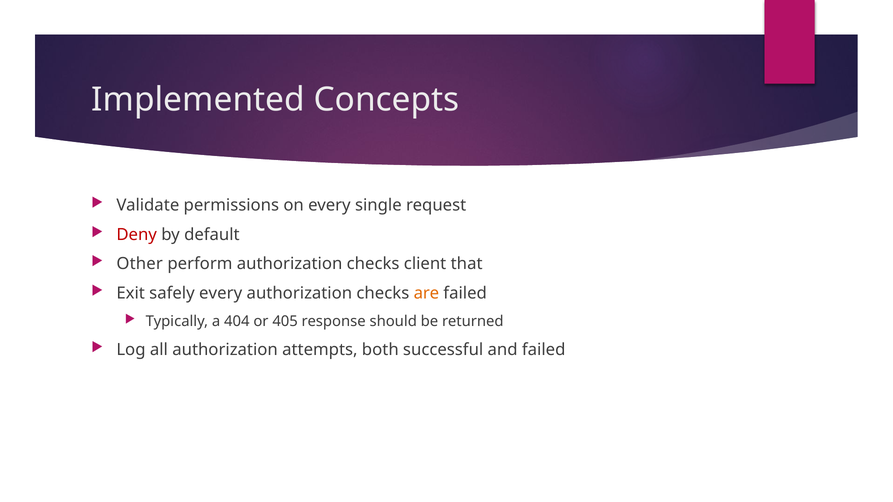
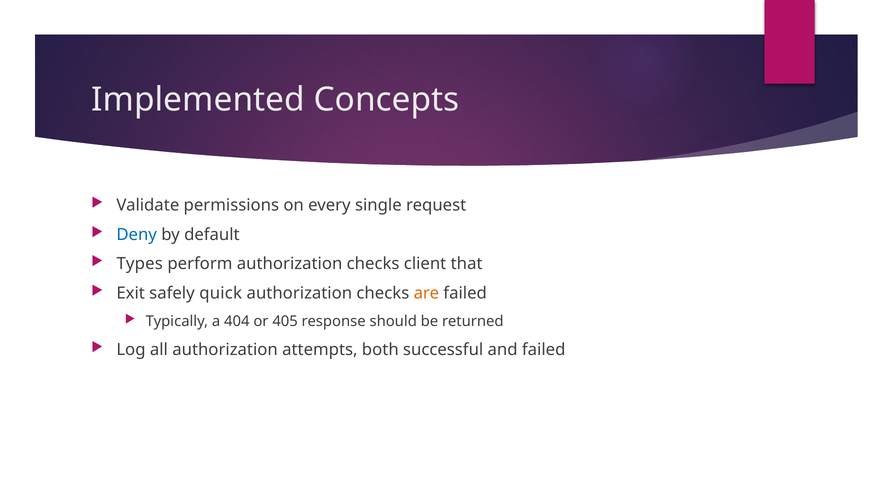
Deny colour: red -> blue (137, 235)
Other: Other -> Types (140, 264)
safely every: every -> quick (221, 293)
